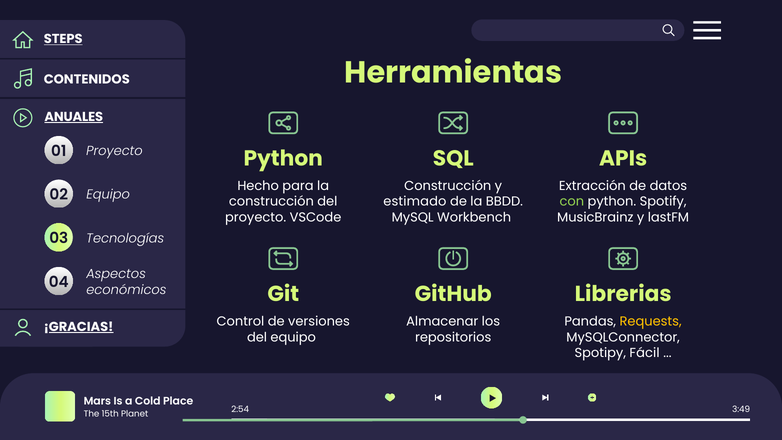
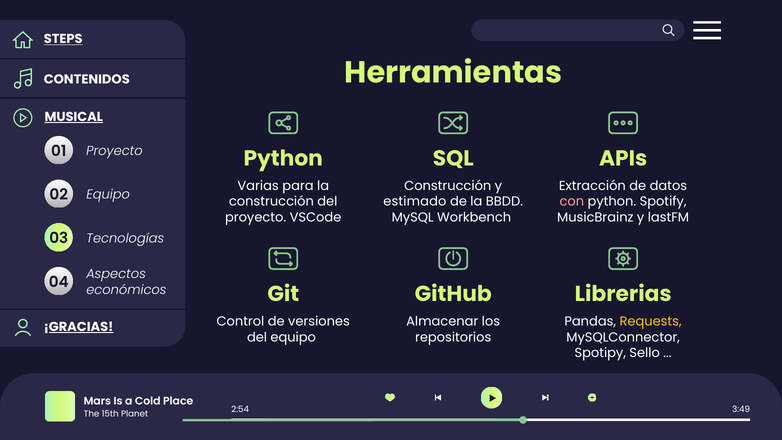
ANUALES: ANUALES -> MUSICAL (74, 117)
Hecho: Hecho -> Varias (258, 186)
con colour: light green -> pink (572, 202)
Fácil: Fácil -> Sello (645, 353)
